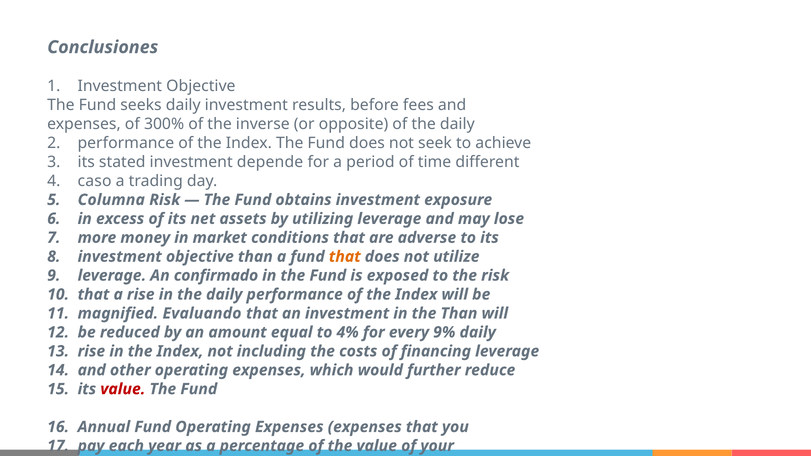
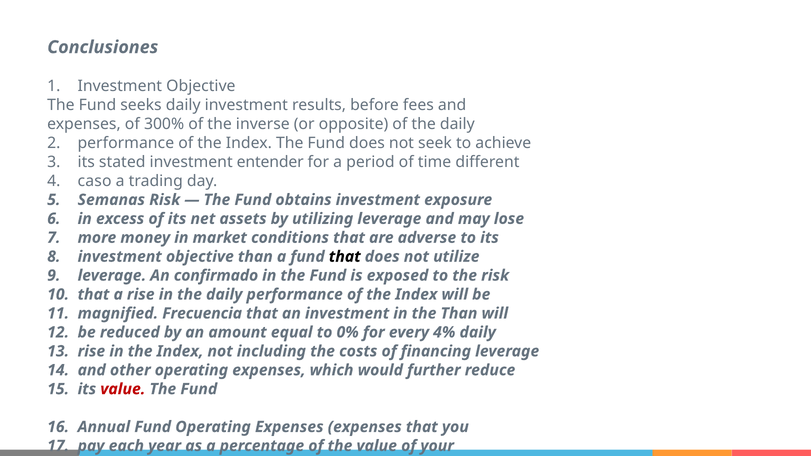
depende: depende -> entender (270, 162)
Columna: Columna -> Semanas (111, 200)
that colour: orange -> black (345, 257)
Evaluando: Evaluando -> Frecuencia (202, 313)
4%: 4% -> 0% (348, 332)
9%: 9% -> 4% (444, 332)
